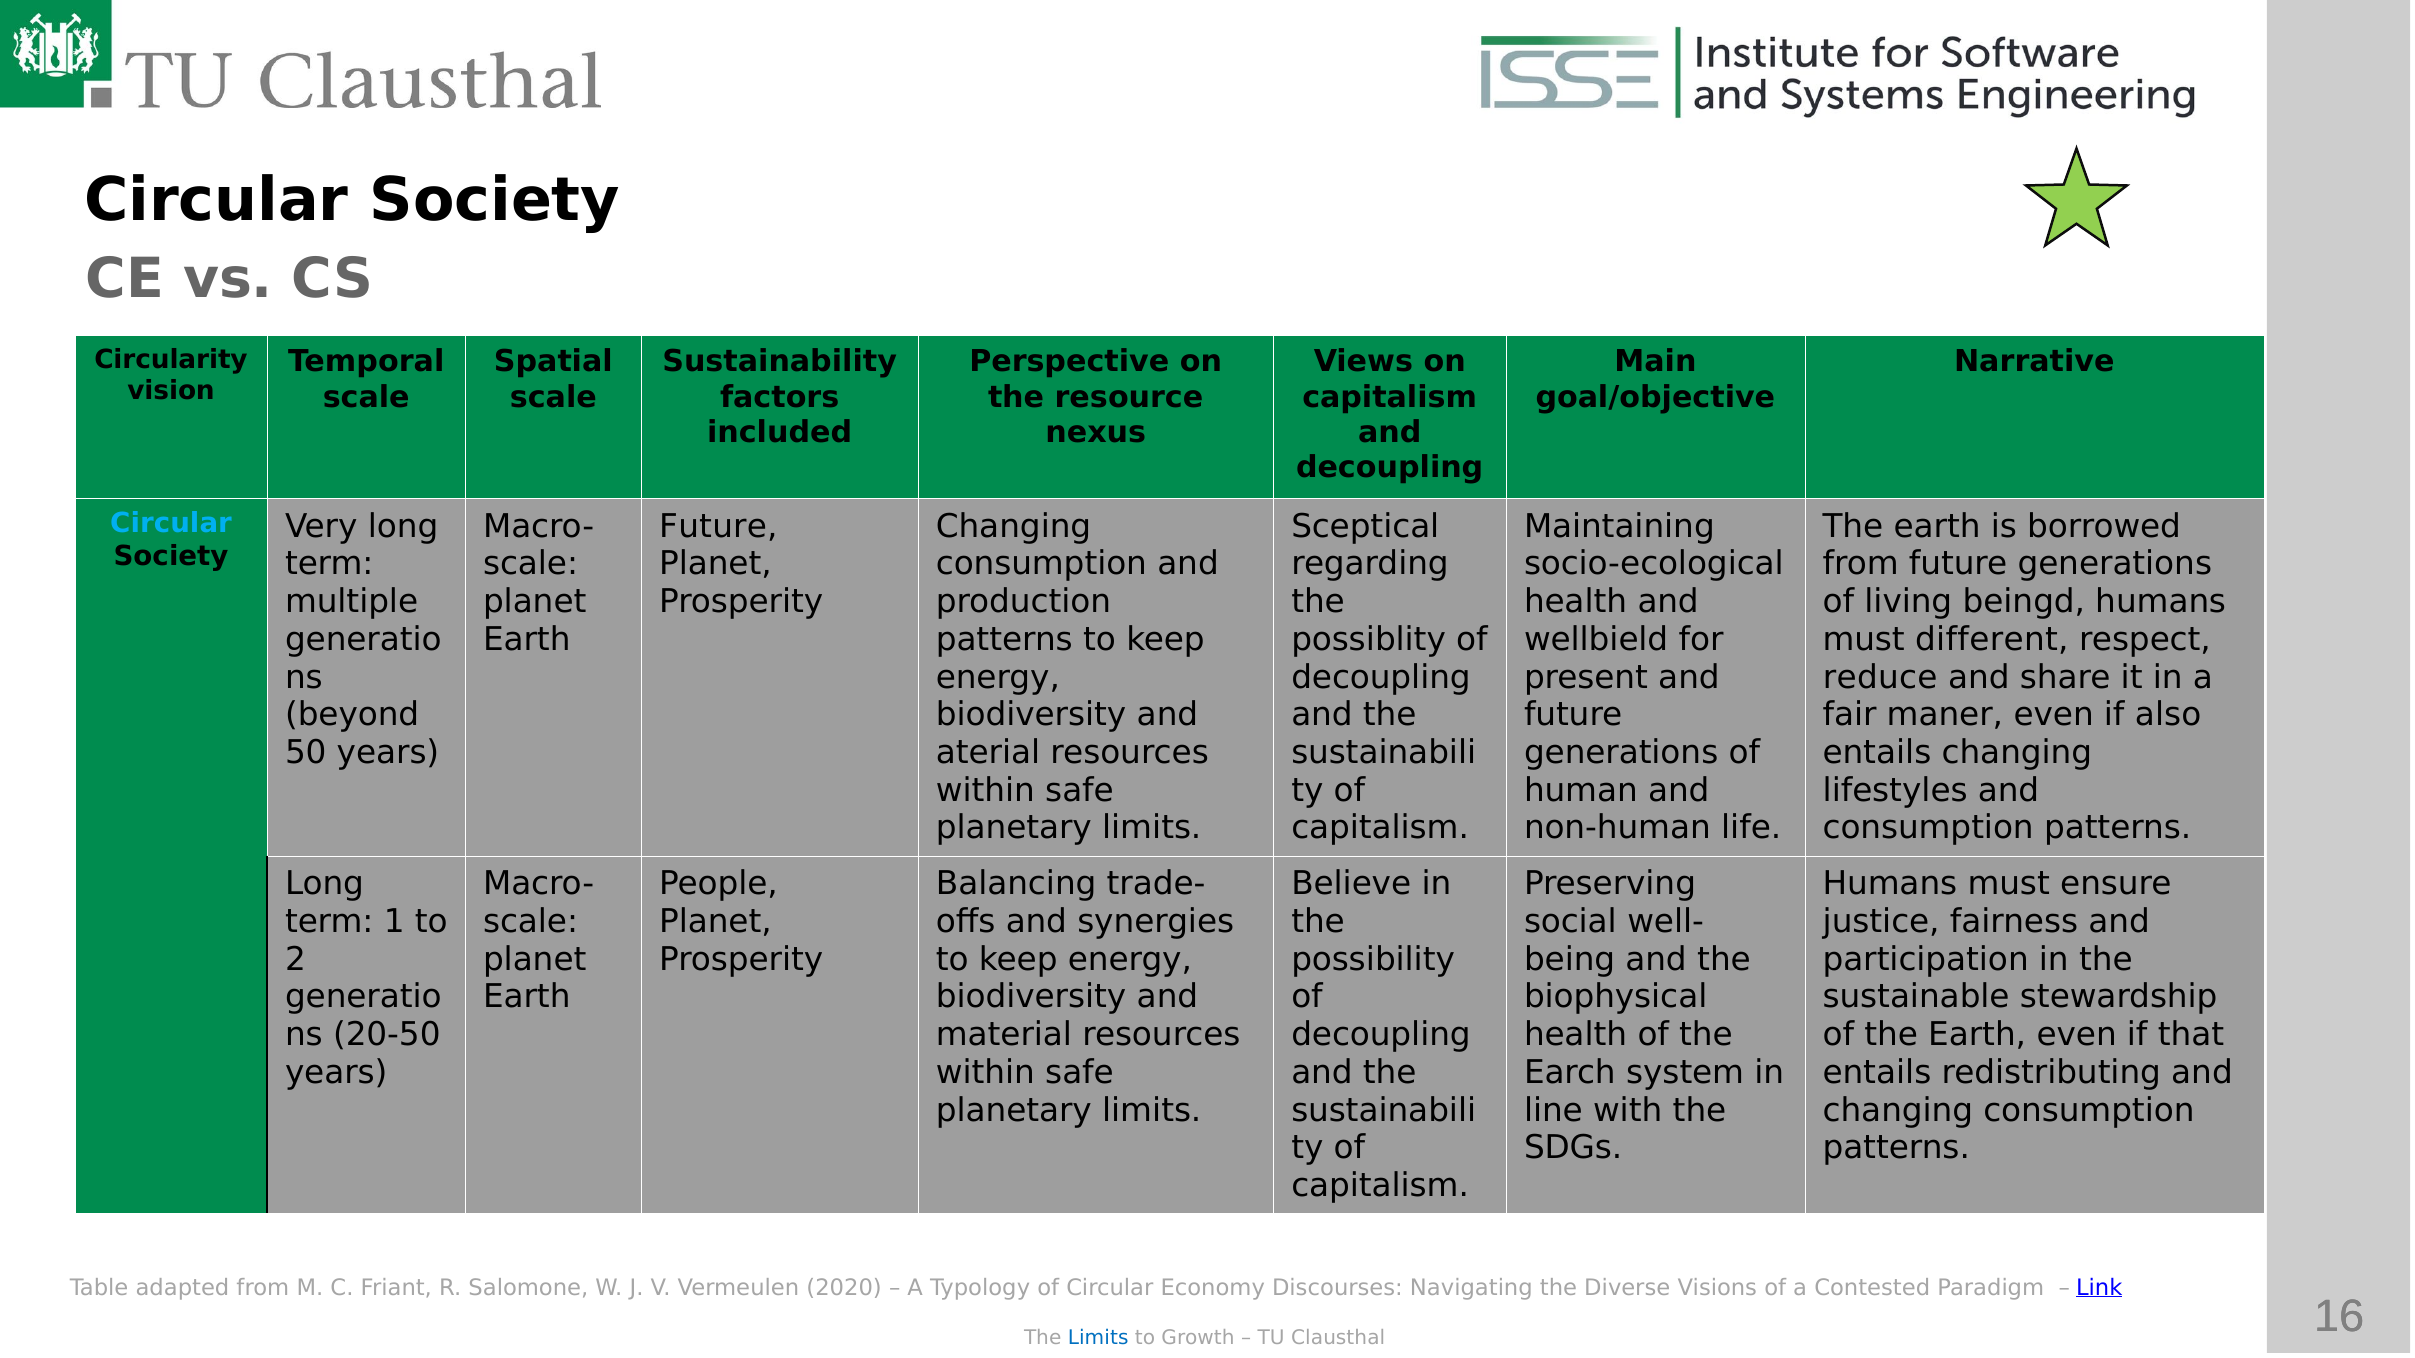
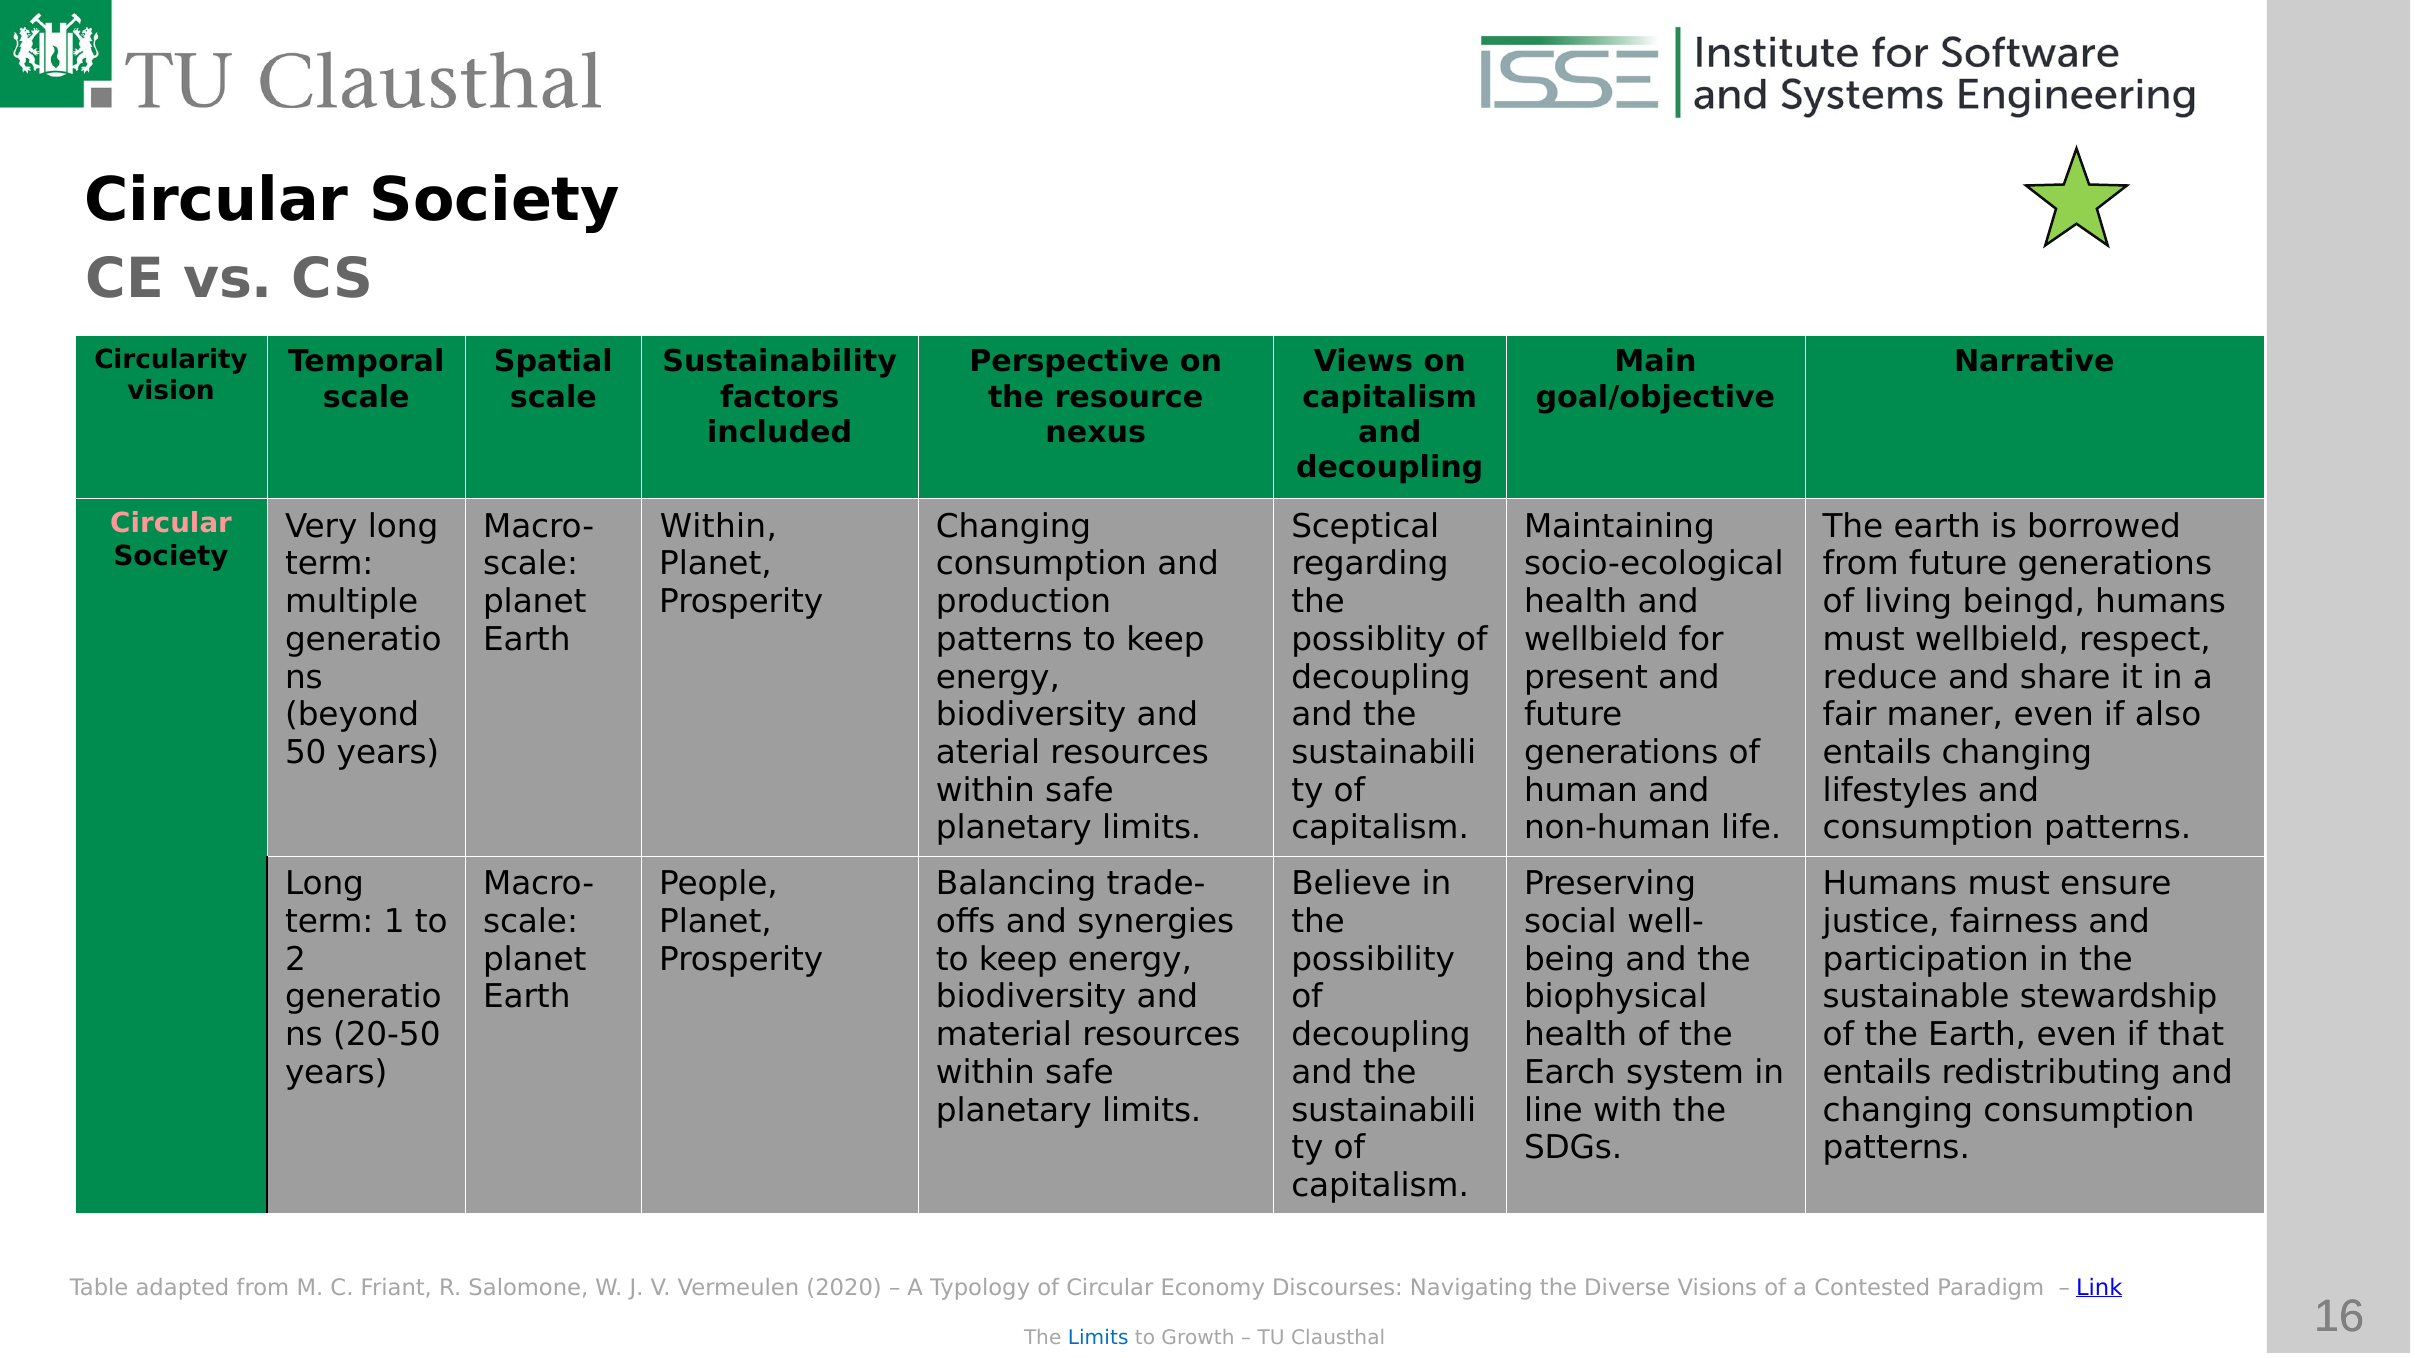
Circular colour: light blue -> pink (171, 524)
Future: Future -> Within (718, 527)
must different: different -> wellbield (1992, 640)
